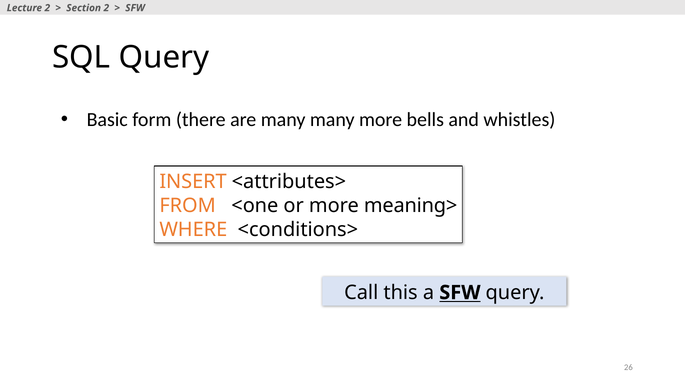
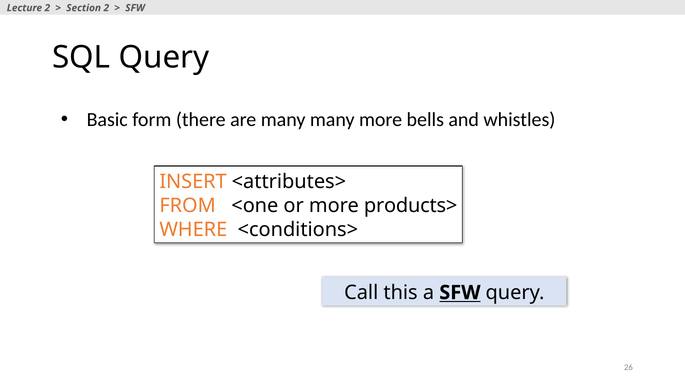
meaning>: meaning> -> products> (411, 206)
